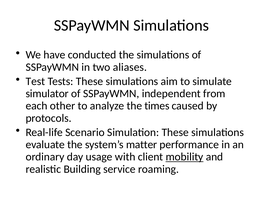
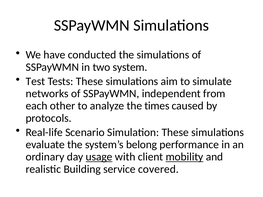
aliases: aliases -> system (130, 67)
simulator: simulator -> networks (47, 94)
matter: matter -> belong (142, 145)
usage underline: none -> present (99, 157)
roaming: roaming -> covered (158, 169)
